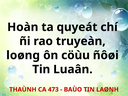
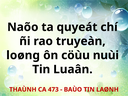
Hoàn: Hoàn -> Naõo (23, 27)
ñôøi: ñôøi -> nuùi (106, 55)
